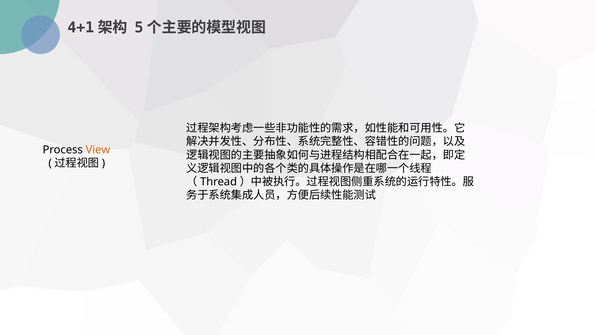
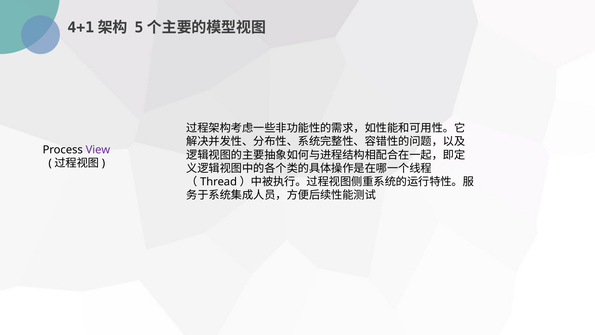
View colour: orange -> purple (98, 150)
